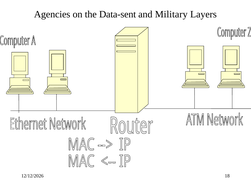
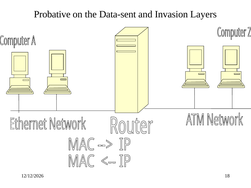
Agencies: Agencies -> Probative (52, 14)
Military: Military -> Invasion (171, 14)
